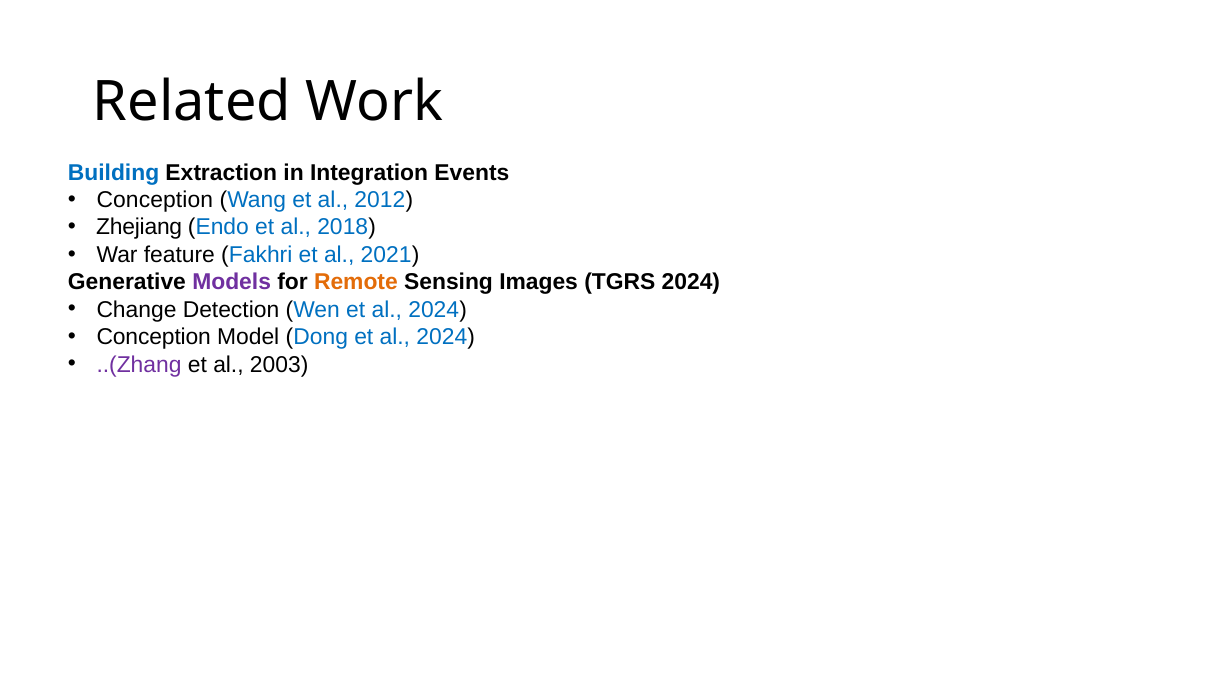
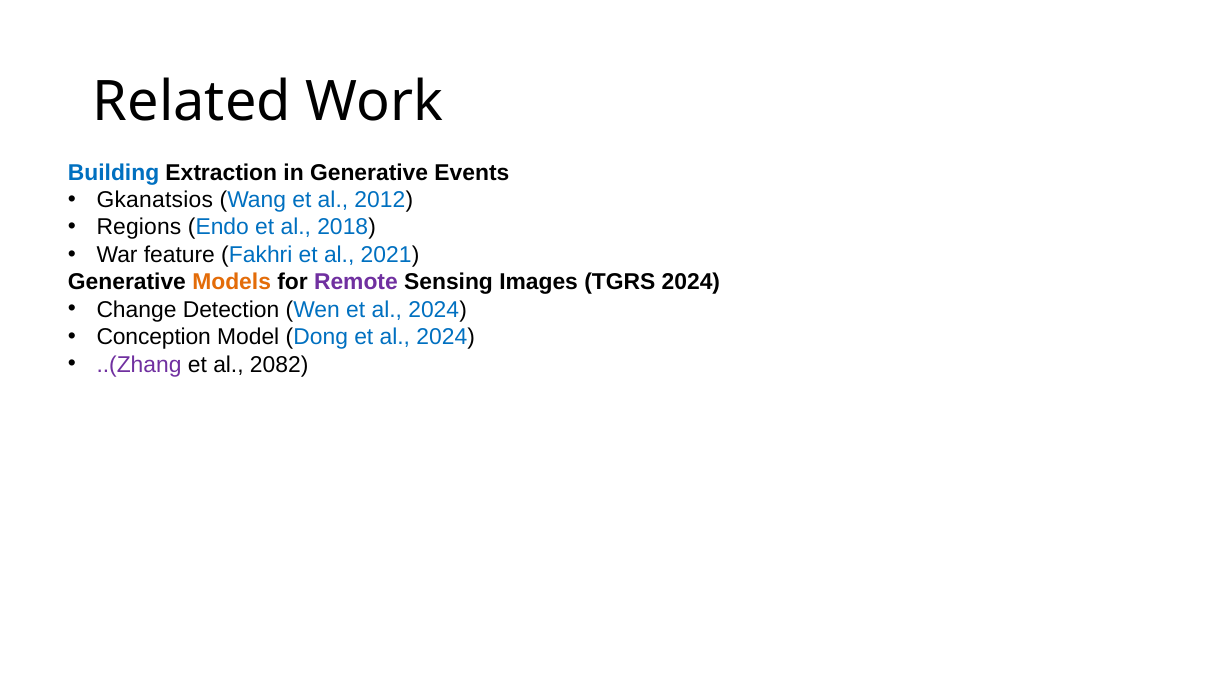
in Integration: Integration -> Generative (369, 172)
Conception: Conception -> Gkanatsios (155, 200)
Zhejiang: Zhejiang -> Regions (139, 227)
Models colour: purple -> orange (232, 282)
Remote colour: orange -> purple (356, 282)
2003: 2003 -> 2082 (279, 364)
